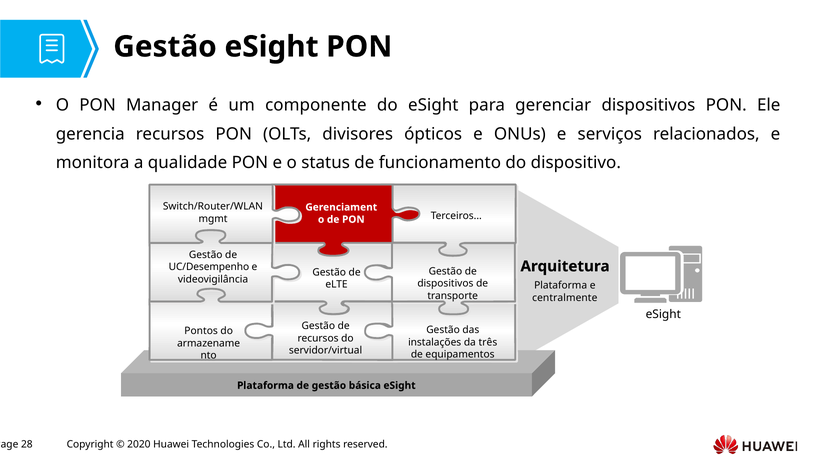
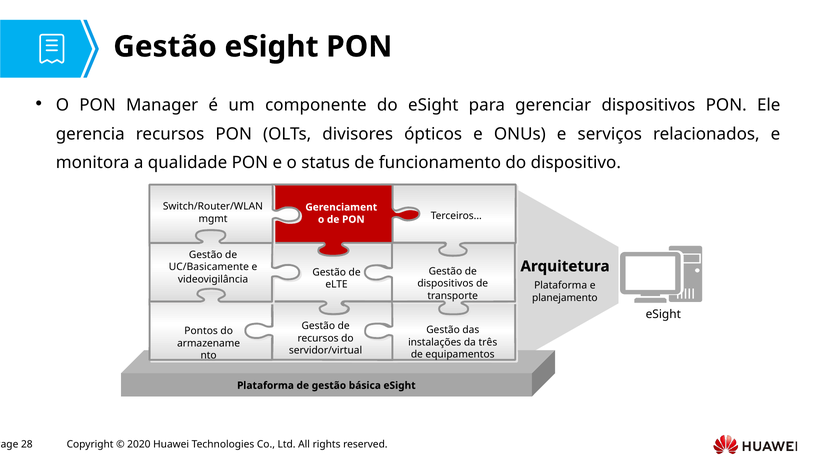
UC/Desempenho: UC/Desempenho -> UC/Basicamente (209, 267)
centralmente: centralmente -> planejamento (565, 297)
